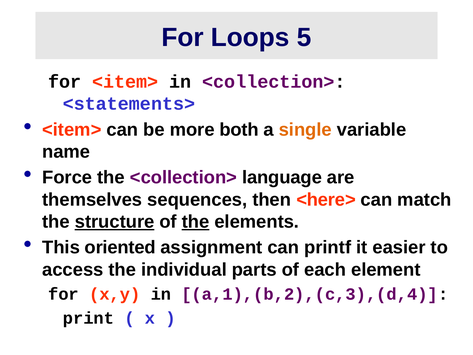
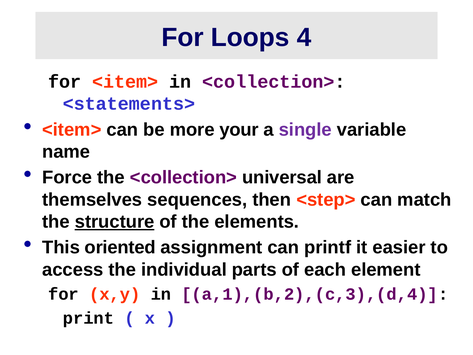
5: 5 -> 4 (304, 37)
both: both -> your (239, 130)
single colour: orange -> purple (305, 130)
language: language -> universal (282, 177)
<here>: <here> -> <step> (326, 200)
the underline: present -> none (196, 222)
